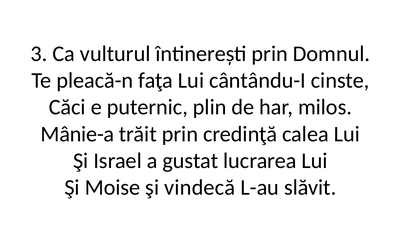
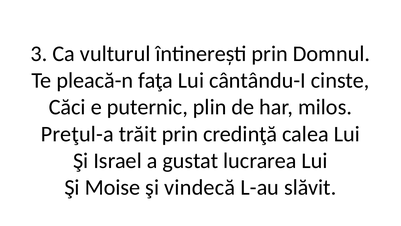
Mânie-a: Mânie-a -> Preţul-a (77, 134)
